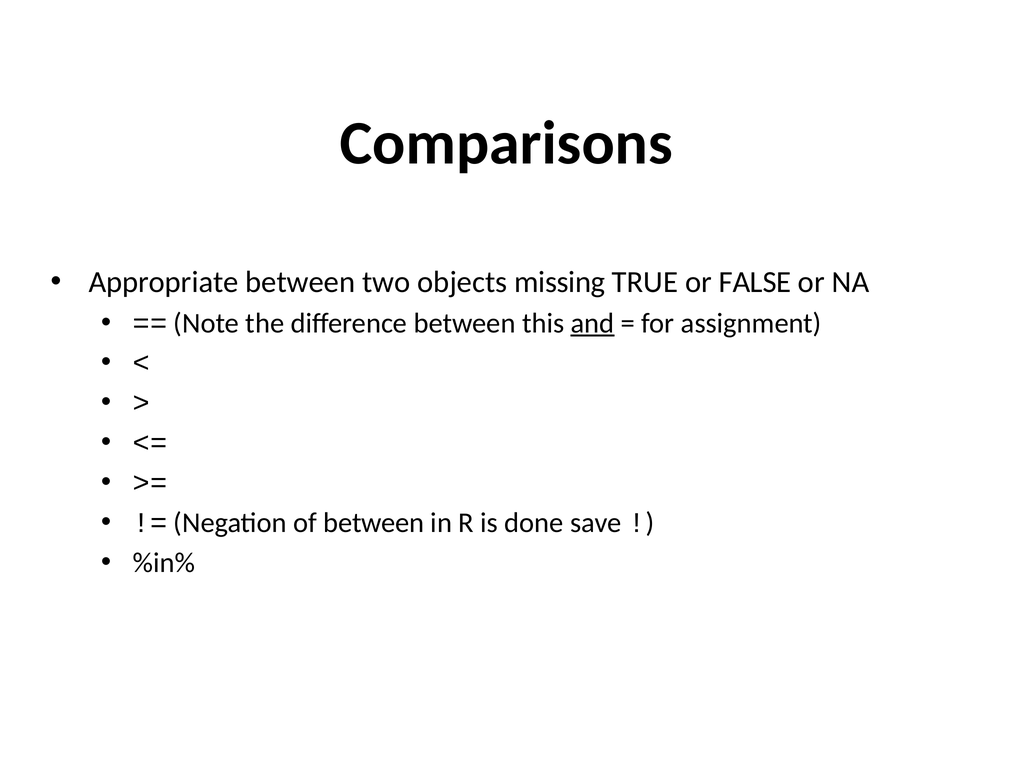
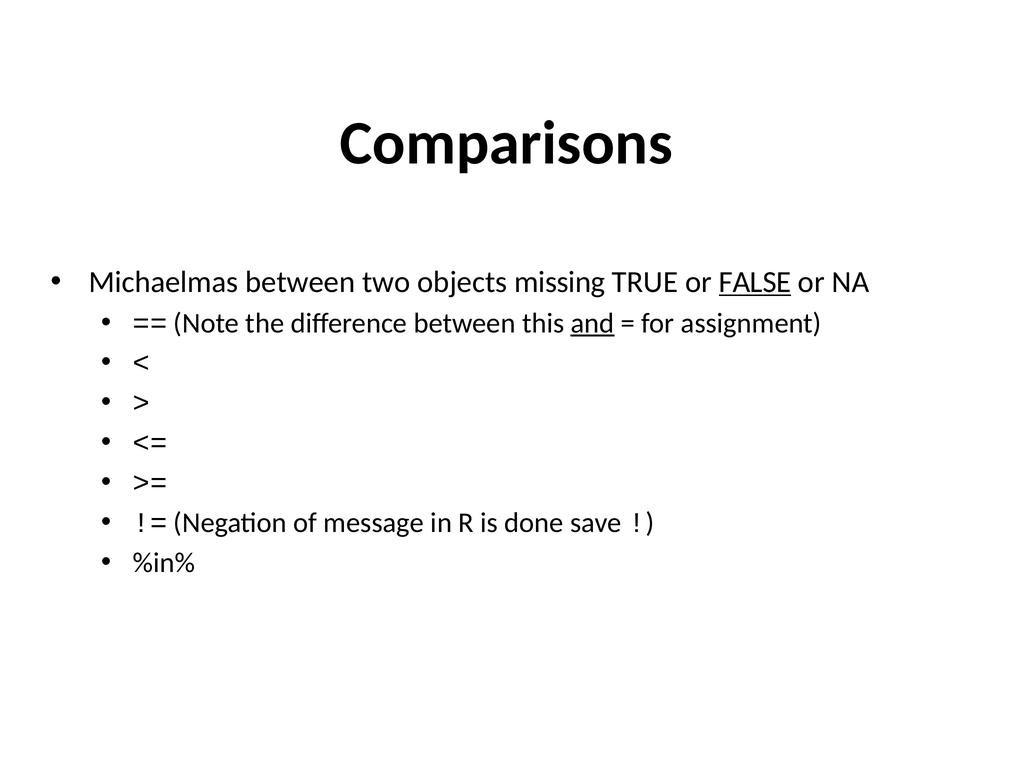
Appropriate: Appropriate -> Michaelmas (164, 282)
FALSE underline: none -> present (755, 282)
of between: between -> message (374, 523)
